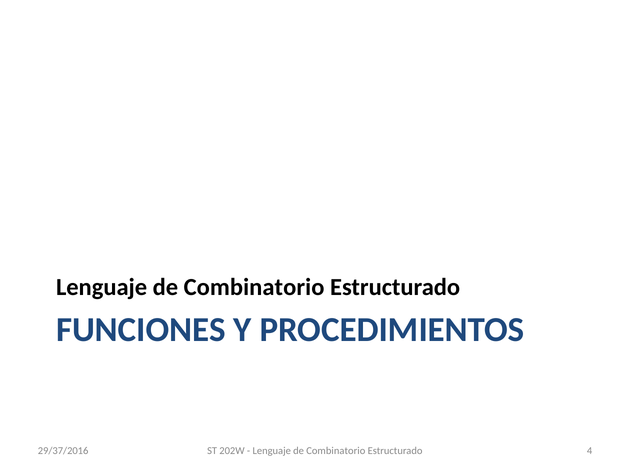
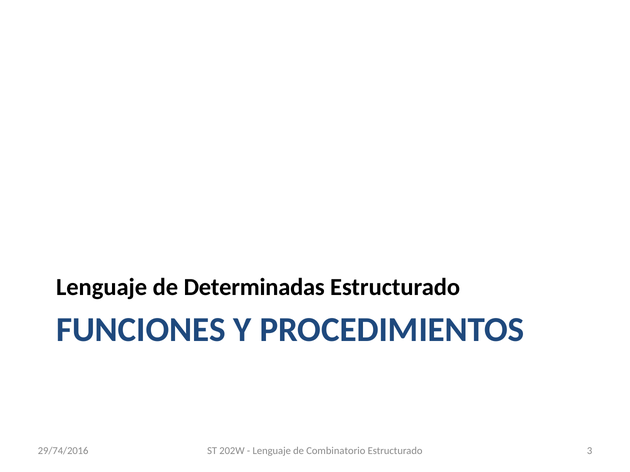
Combinatorio: Combinatorio -> Determinadas (254, 287)
4: 4 -> 3 (590, 451)
29/37/2016: 29/37/2016 -> 29/74/2016 (63, 451)
